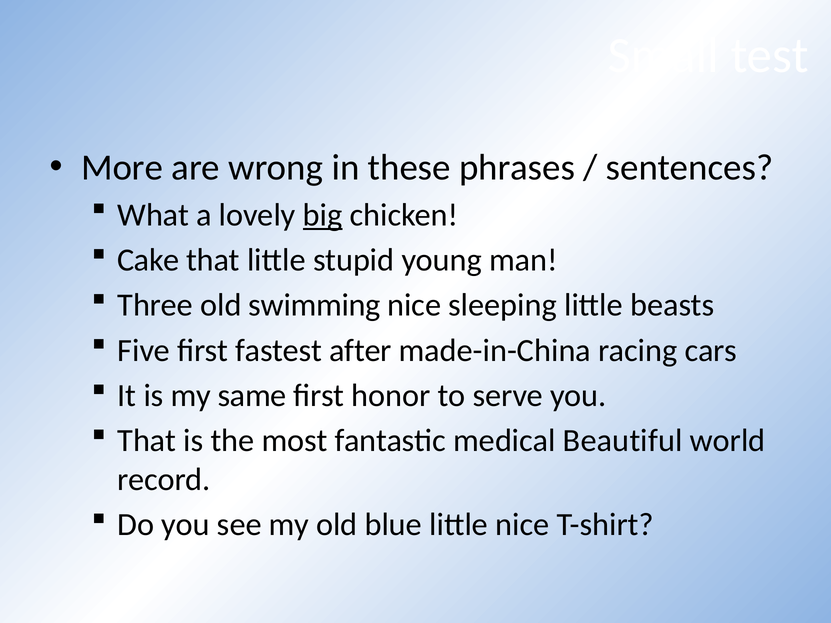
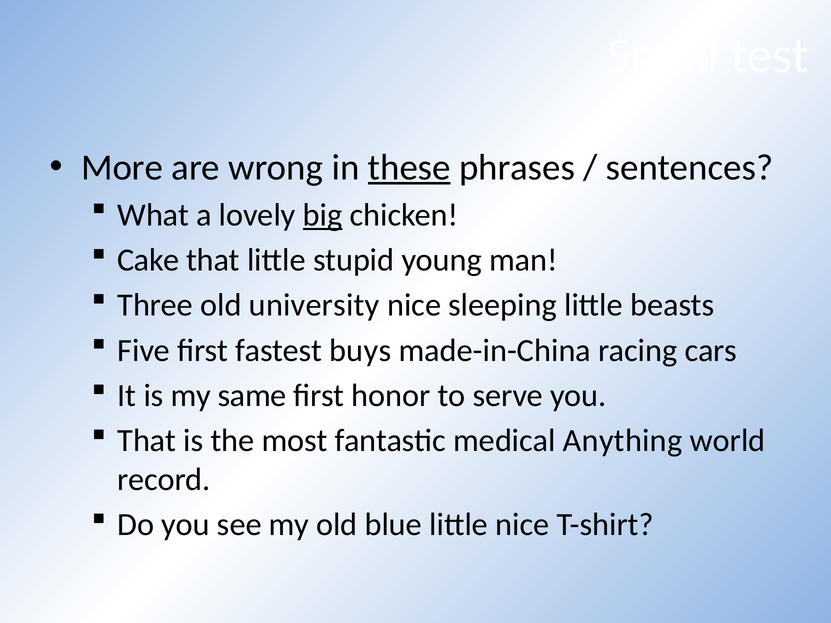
these underline: none -> present (409, 167)
swimming: swimming -> university (314, 305)
after: after -> buys (360, 351)
Beautiful: Beautiful -> Anything (623, 441)
